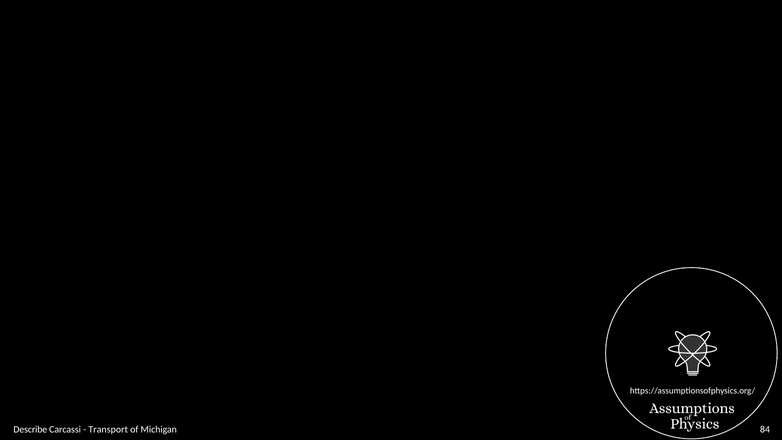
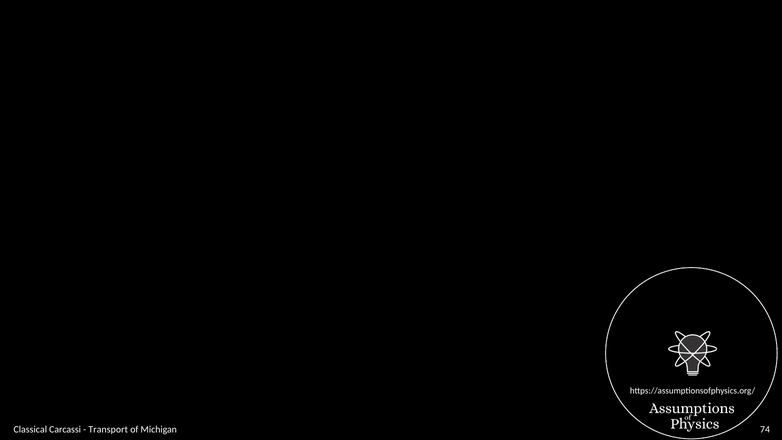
Describe: Describe -> Classical (30, 429)
84: 84 -> 74 (765, 429)
